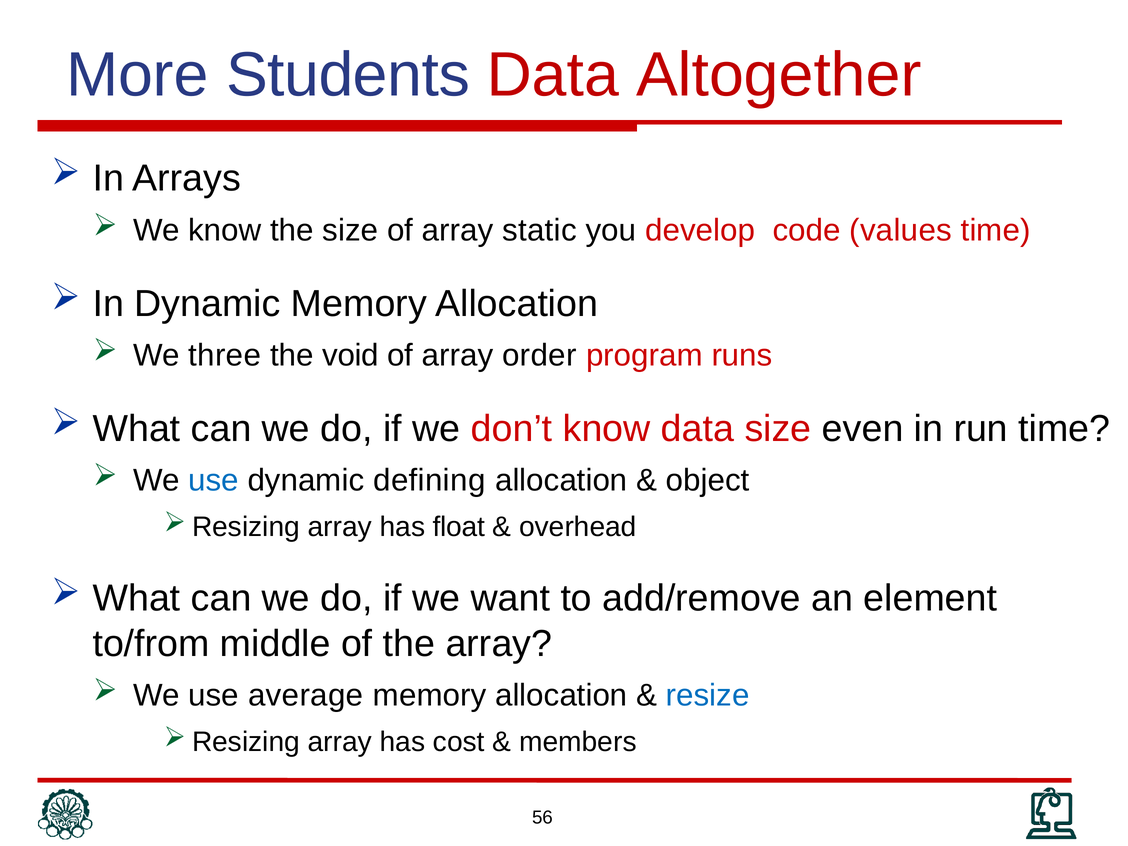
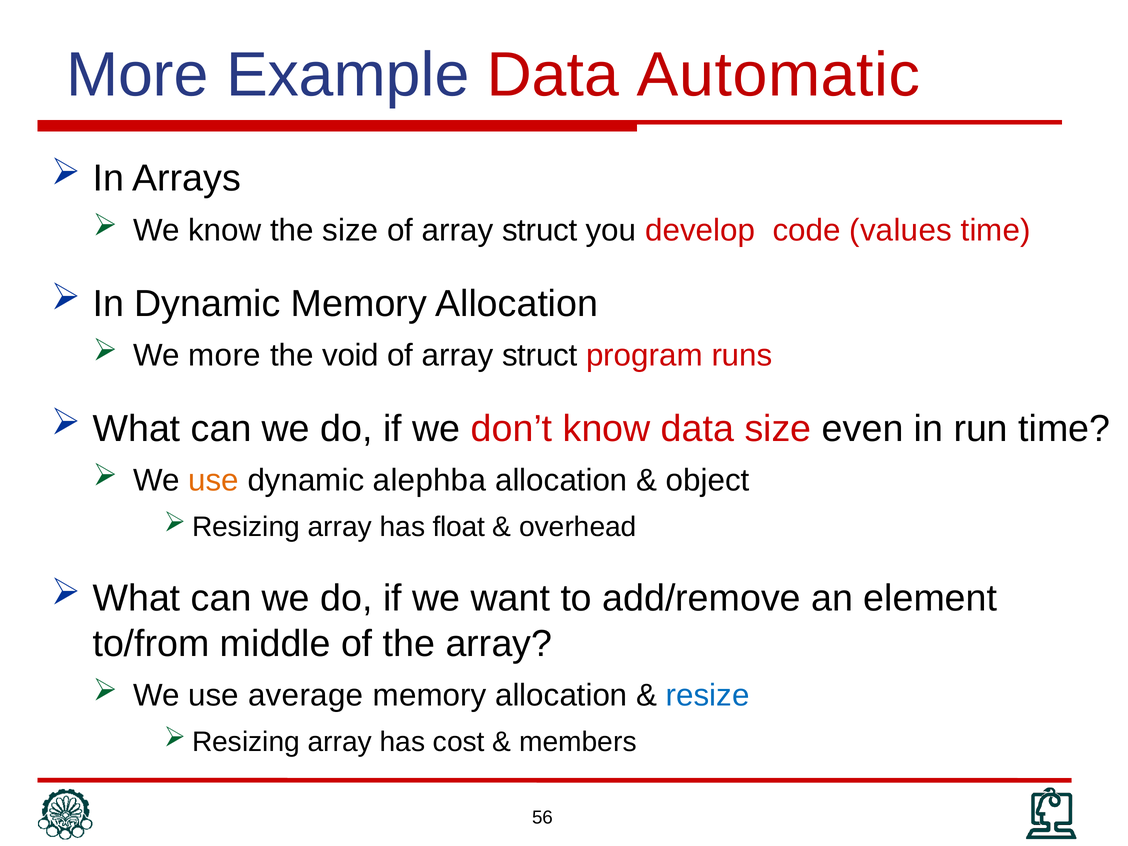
Students: Students -> Example (348, 75)
Altogether: Altogether -> Automatic (779, 75)
size of array static: static -> struct (540, 230)
We three: three -> more (225, 355)
order: order -> struct (540, 355)
use colour: blue -> orange (213, 481)
defining: defining -> alephba (429, 481)
